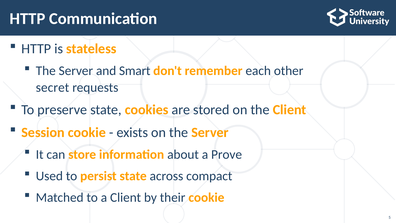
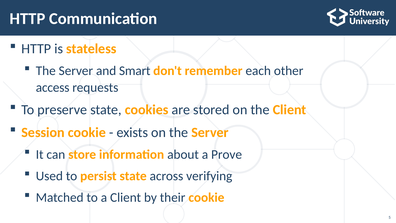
secret: secret -> access (53, 87)
compact: compact -> verifying (209, 176)
